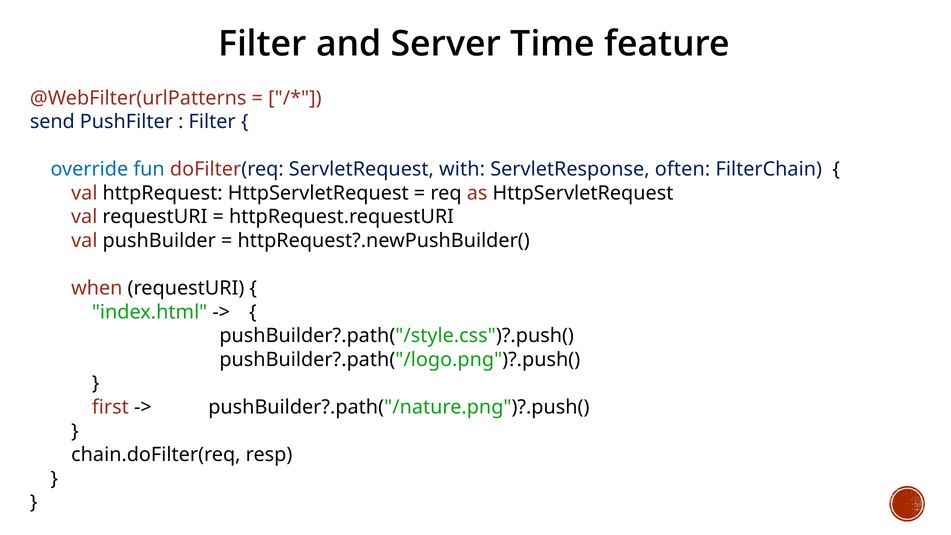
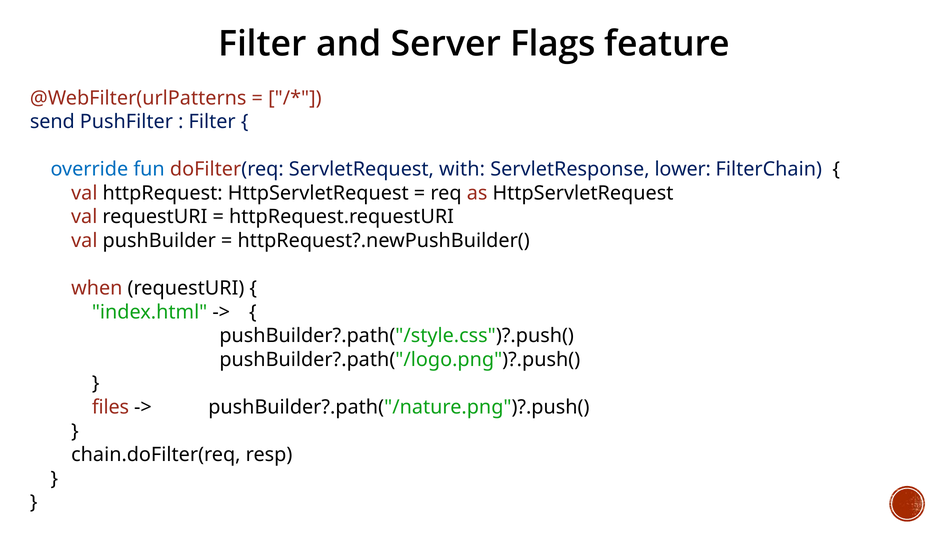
Time: Time -> Flags (553, 44)
often: often -> lower (683, 169)
first: first -> files (110, 407)
